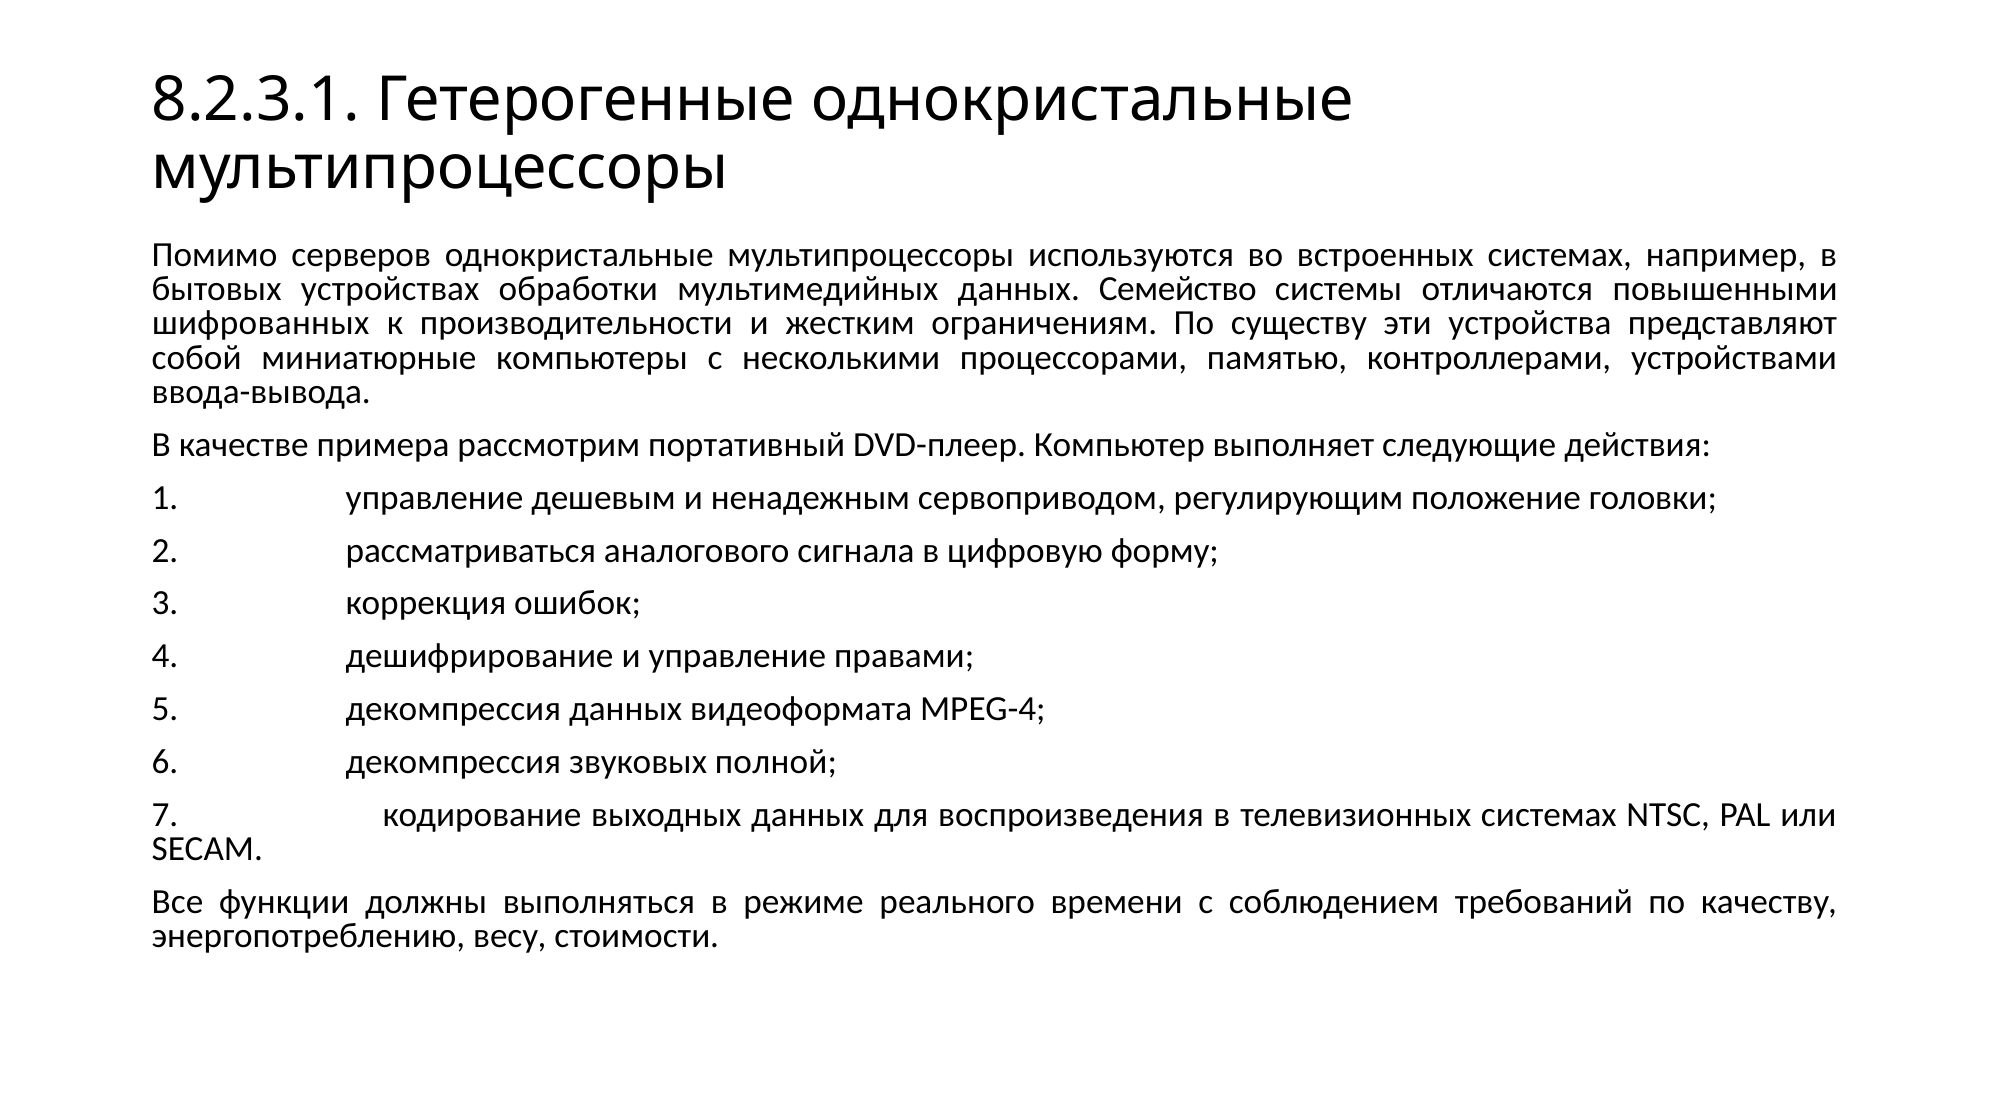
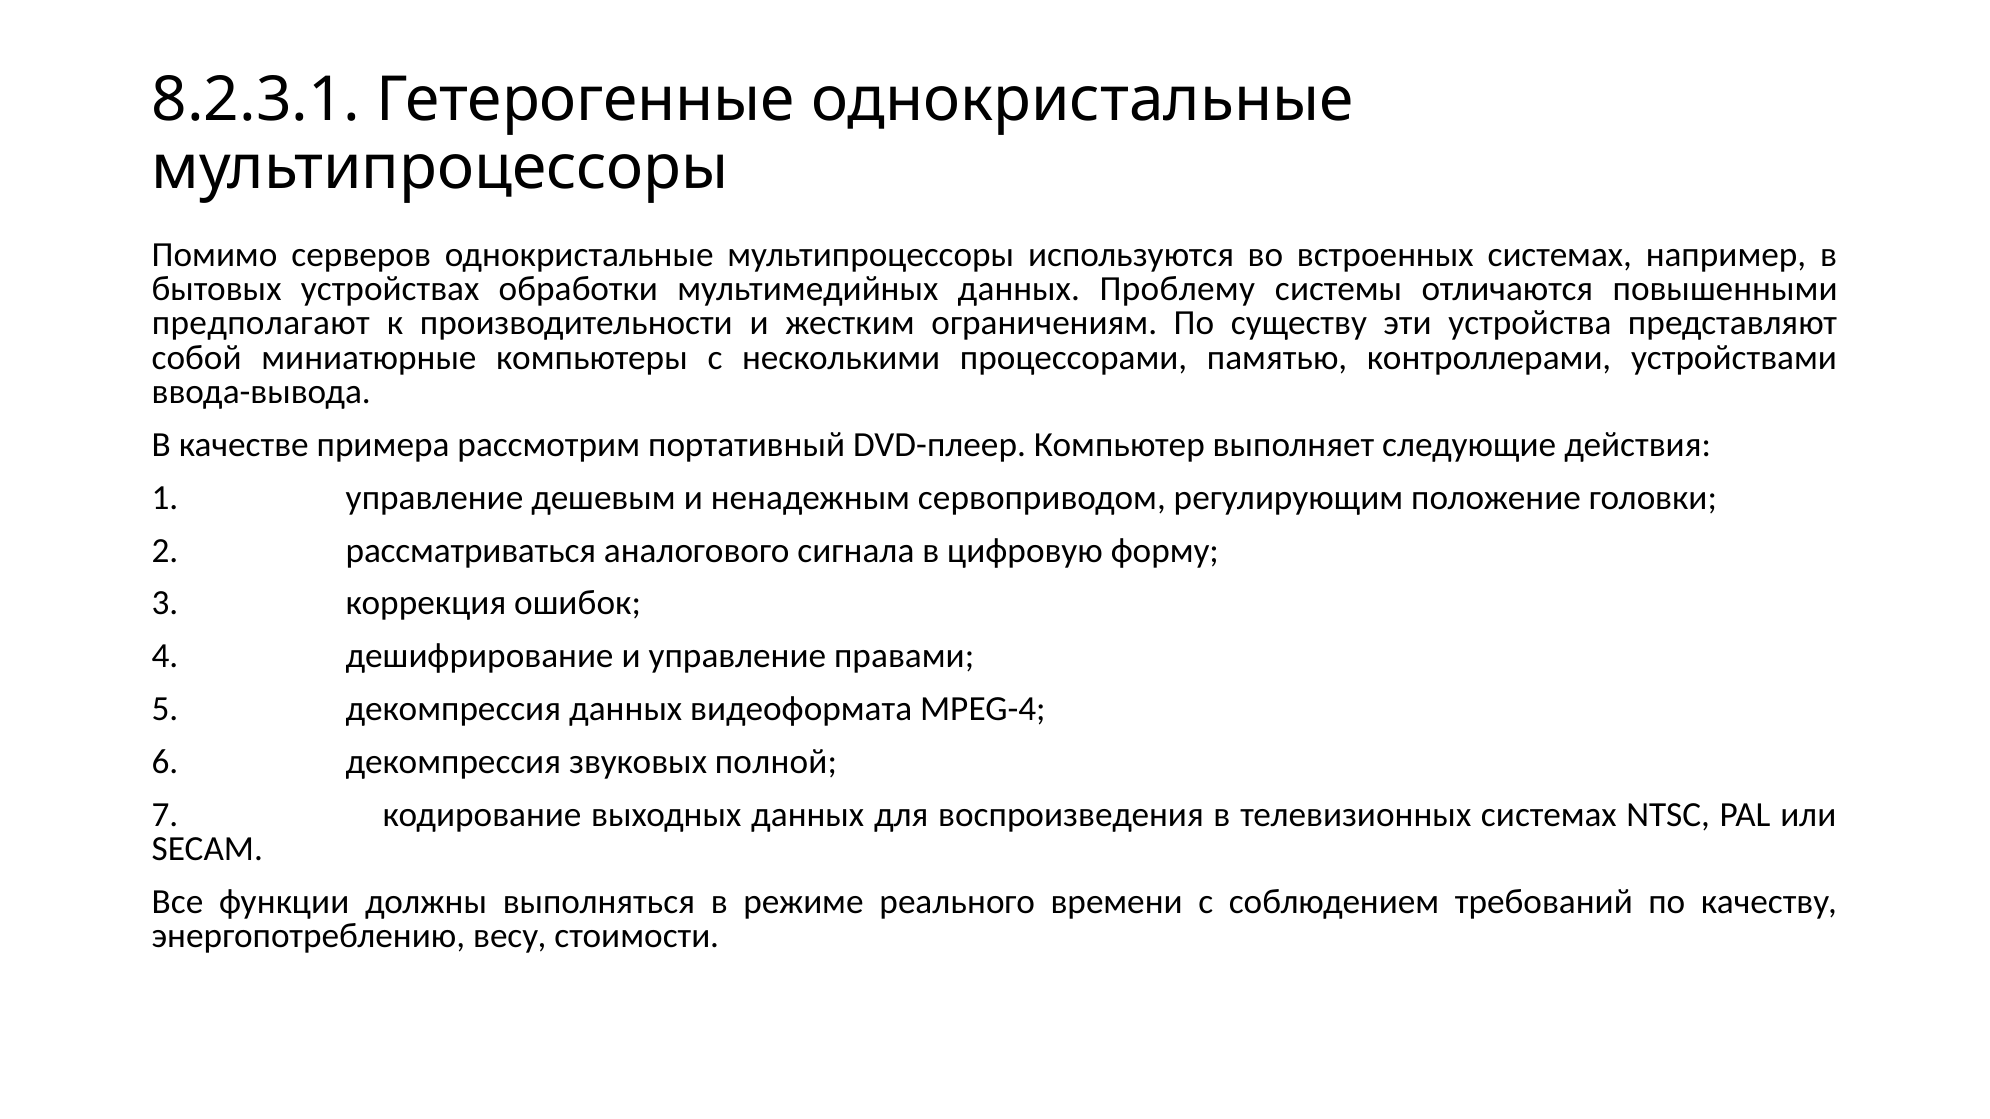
Семейство: Семейство -> Проблему (1177, 289)
шифрованных: шифрованных -> предполагают (261, 323)
